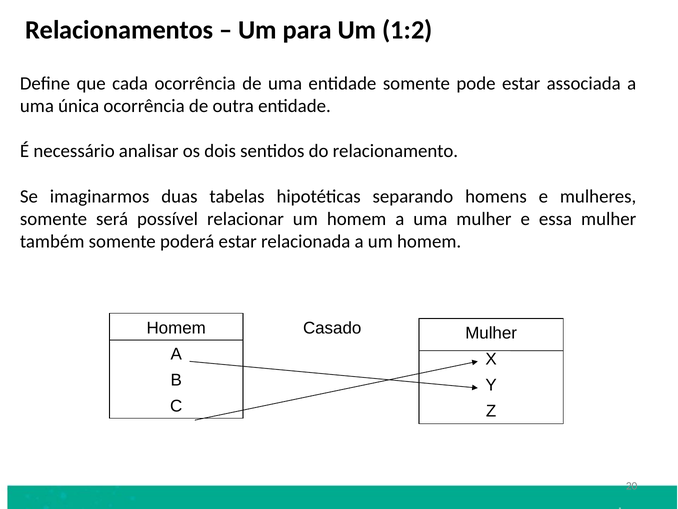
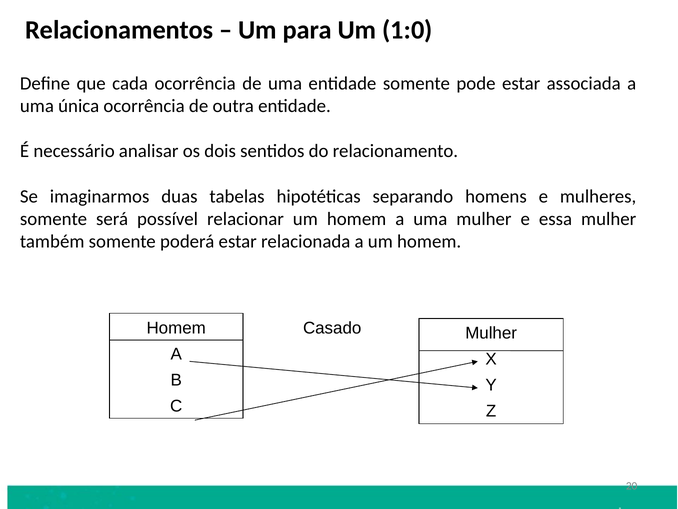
1:2: 1:2 -> 1:0 (407, 30)
